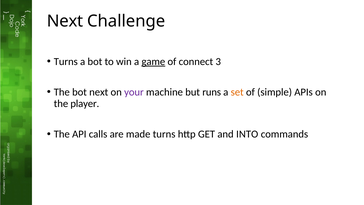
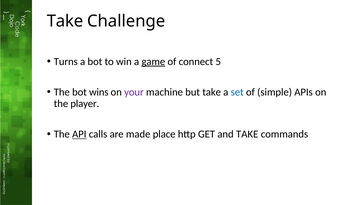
Next: Next -> Take (65, 21)
3: 3 -> 5 (218, 62)
bot next: next -> wins (99, 92)
but runs: runs -> take (212, 92)
set colour: orange -> blue (237, 92)
API underline: none -> present (79, 134)
made turns: turns -> place (164, 134)
and INTO: INTO -> TAKE (247, 134)
